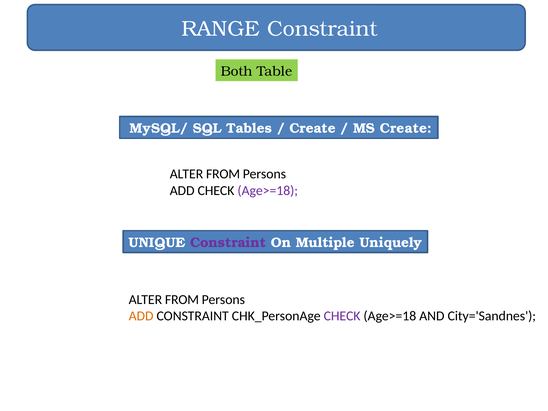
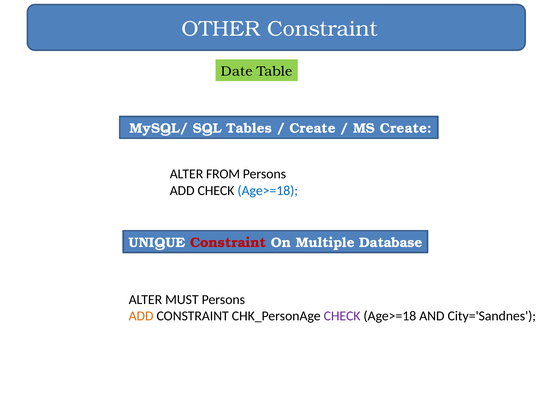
RANGE: RANGE -> OTHER (221, 29)
Both: Both -> Date (237, 71)
Age>=18 colour: purple -> blue (268, 190)
Constraint colour: purple -> red (228, 243)
Uniquely: Uniquely -> Database (391, 243)
FROM: FROM -> MUST (182, 300)
